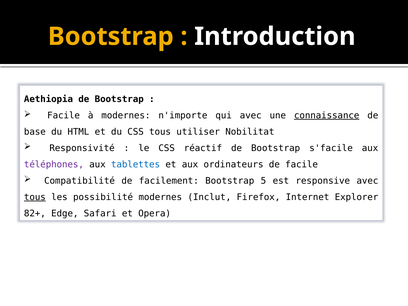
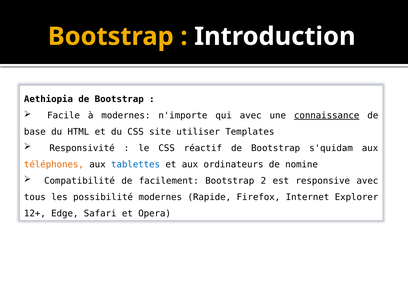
CSS tous: tous -> site (160, 132)
Nobilitat: Nobilitat -> Templates (250, 132)
s'facile: s'facile -> s'quidam (331, 148)
téléphones colour: purple -> orange (54, 164)
de facile: facile -> nomine (302, 164)
5: 5 -> 2 (263, 181)
tous underline: present -> none (35, 197)
Inclut: Inclut -> Rapide (209, 197)
82+: 82+ -> 12+ (35, 213)
